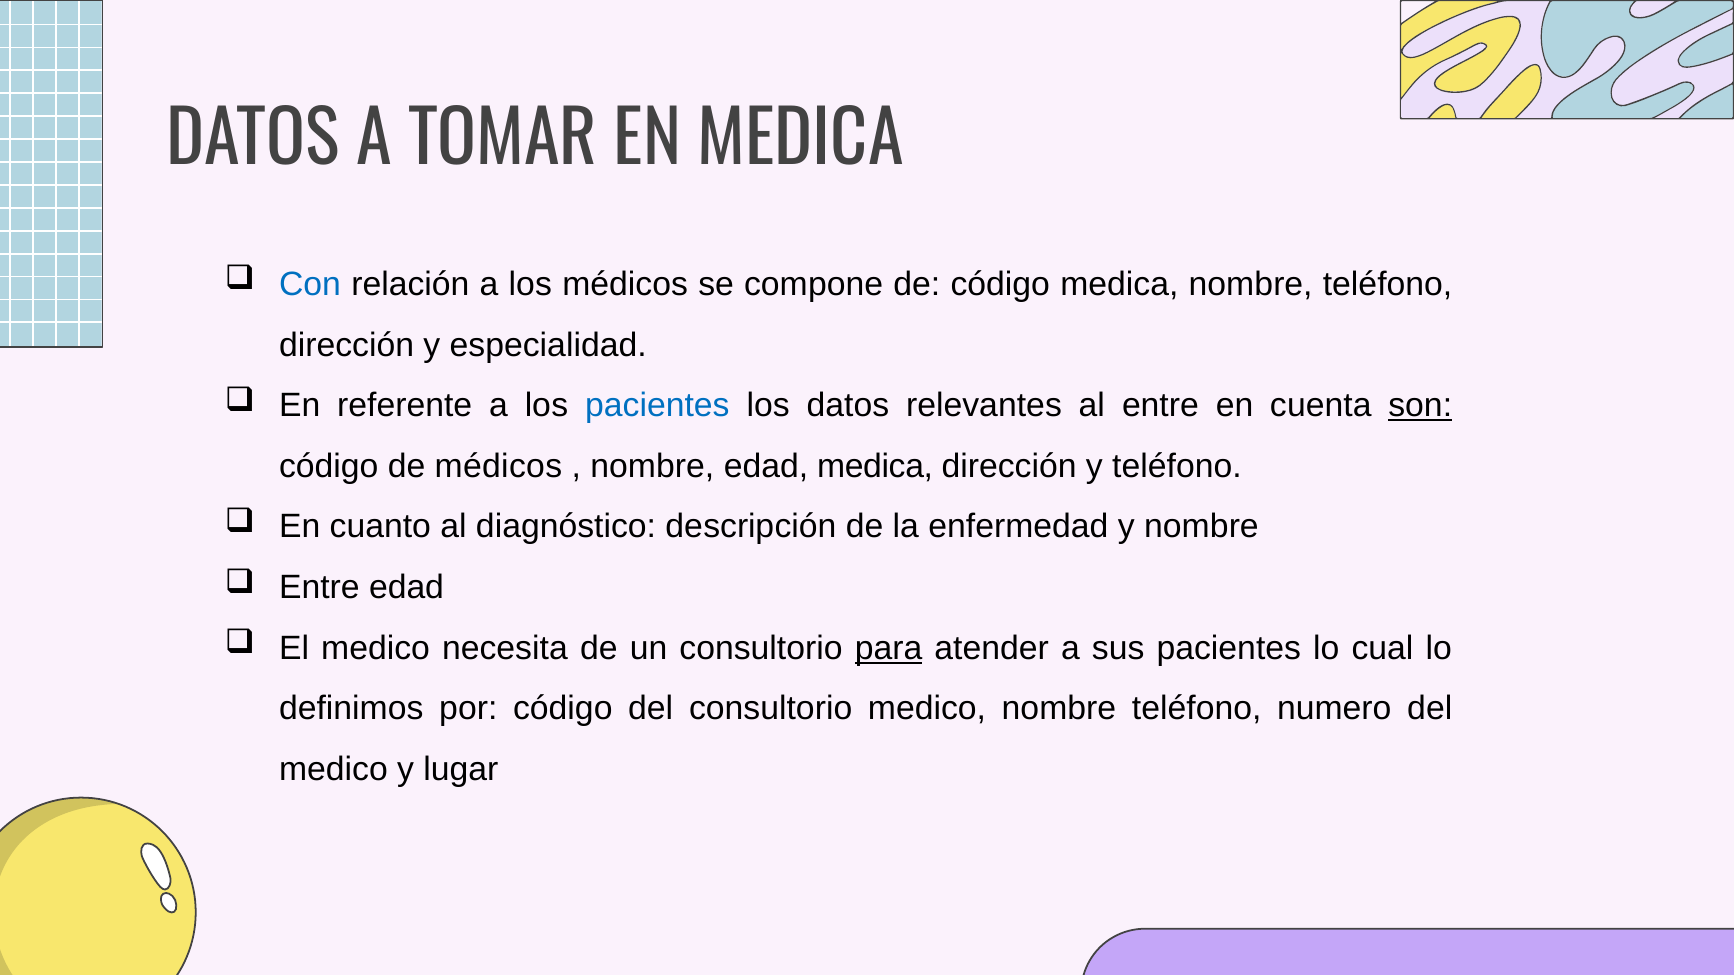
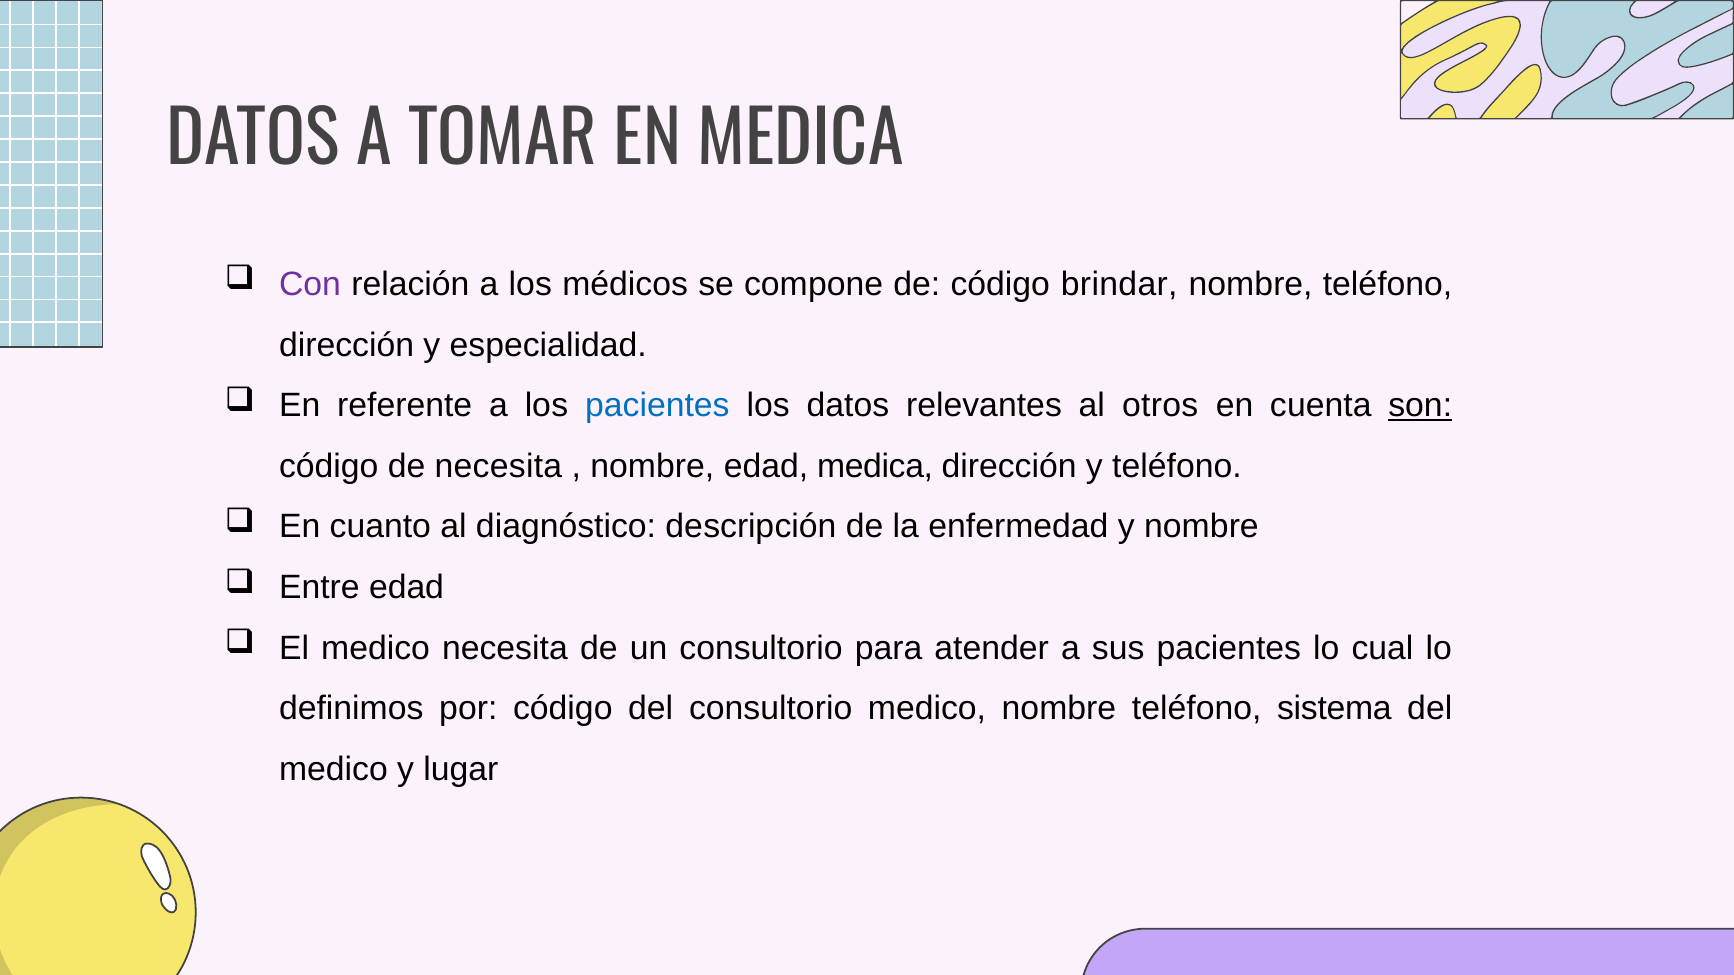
Con colour: blue -> purple (310, 284)
código medica: medica -> brindar (1119, 284)
al entre: entre -> otros (1160, 406)
de médicos: médicos -> necesita (498, 466)
para underline: present -> none (889, 648)
numero: numero -> sistema (1334, 709)
